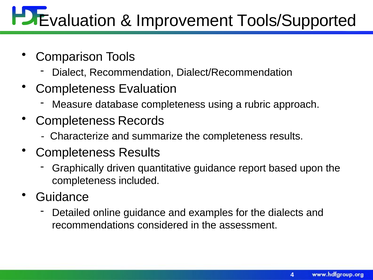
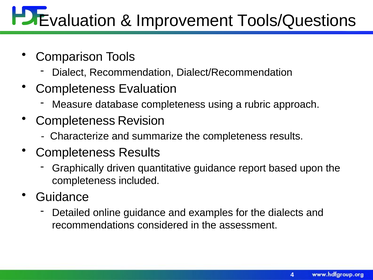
Tools/Supported: Tools/Supported -> Tools/Questions (297, 21)
Records: Records -> Revision (141, 121)
